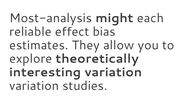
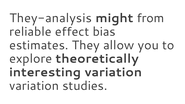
Most-analysis: Most-analysis -> They-analysis (51, 18)
each: each -> from (151, 18)
